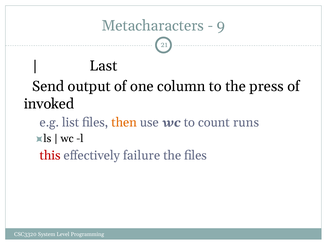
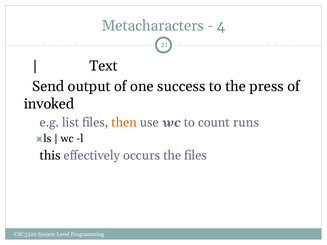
9: 9 -> 4 (221, 26)
Last: Last -> Text (103, 66)
column: column -> success (181, 86)
this colour: red -> black (50, 156)
failure: failure -> occurs (142, 156)
